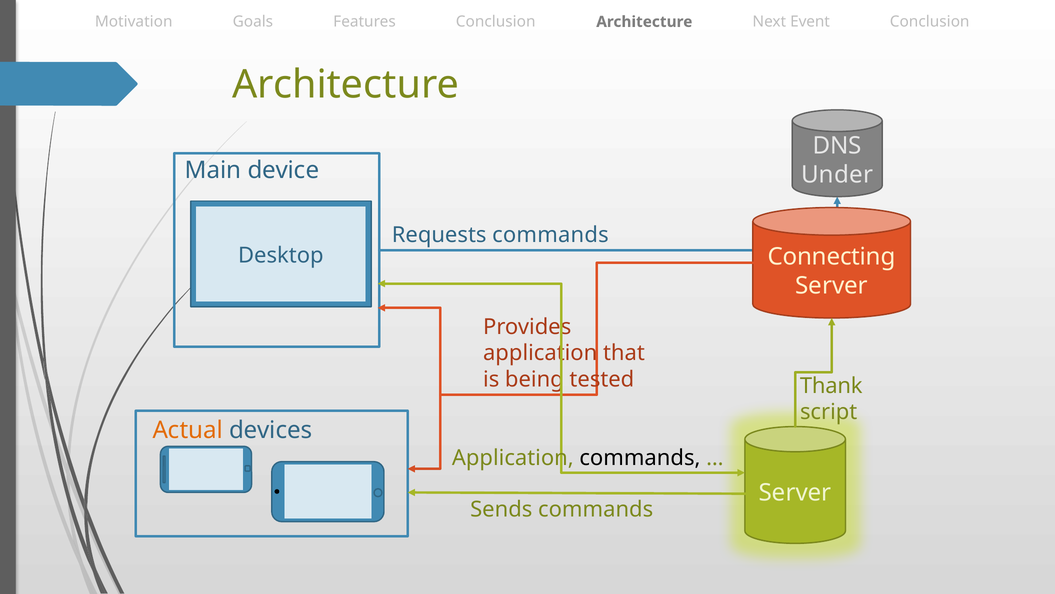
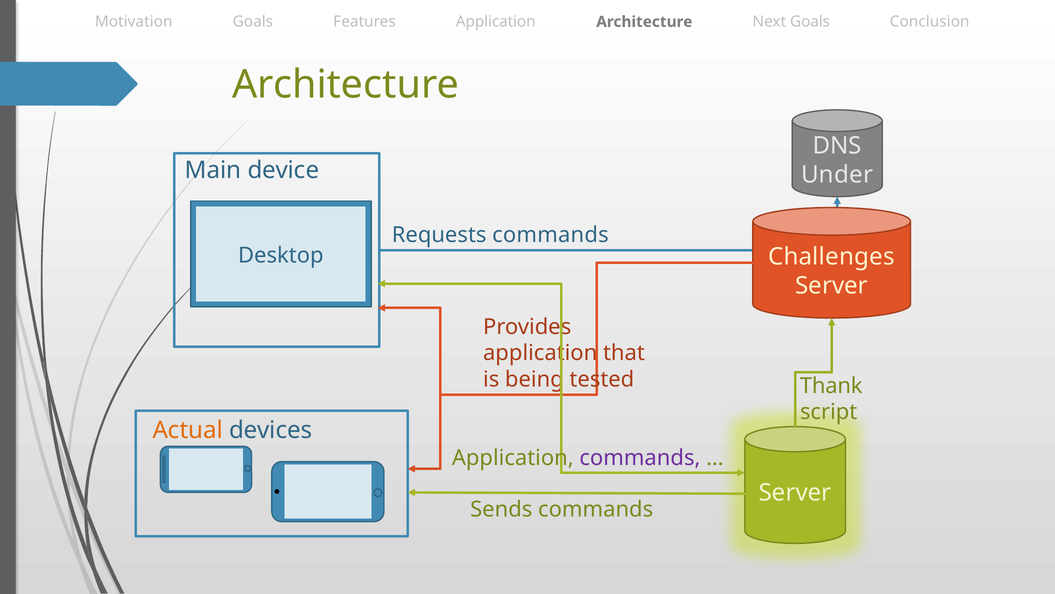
Features Conclusion: Conclusion -> Application (496, 22)
Next Event: Event -> Goals (810, 22)
Connecting: Connecting -> Challenges (831, 257)
commands colour: black -> purple (640, 457)
